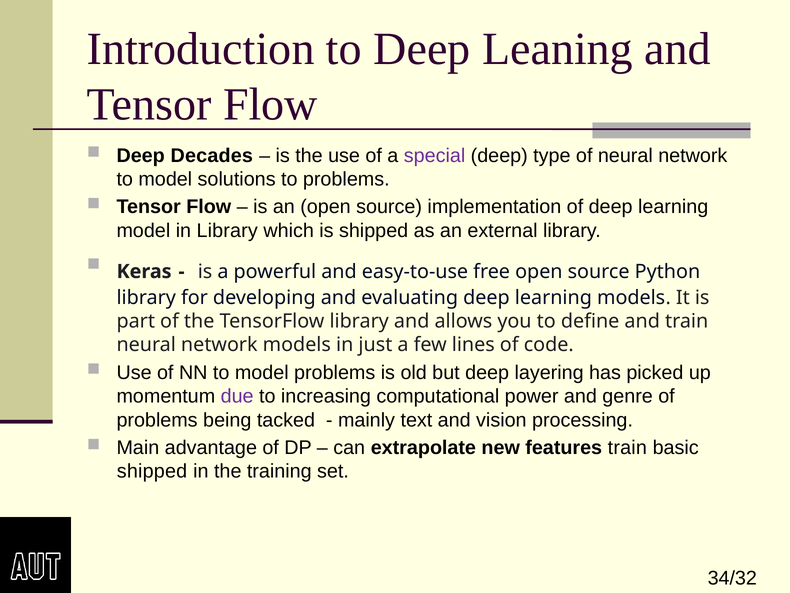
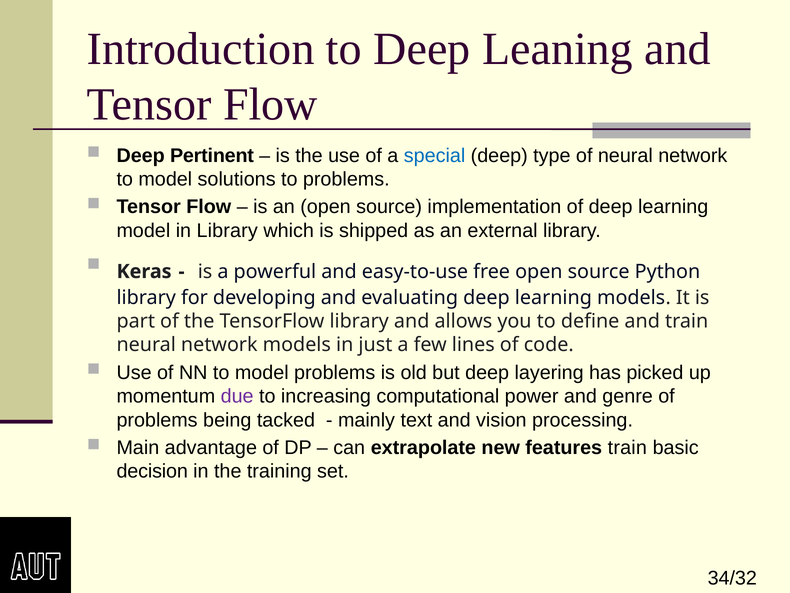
Decades: Decades -> Pertinent (212, 155)
special colour: purple -> blue (435, 155)
shipped: shipped -> decision (152, 471)
